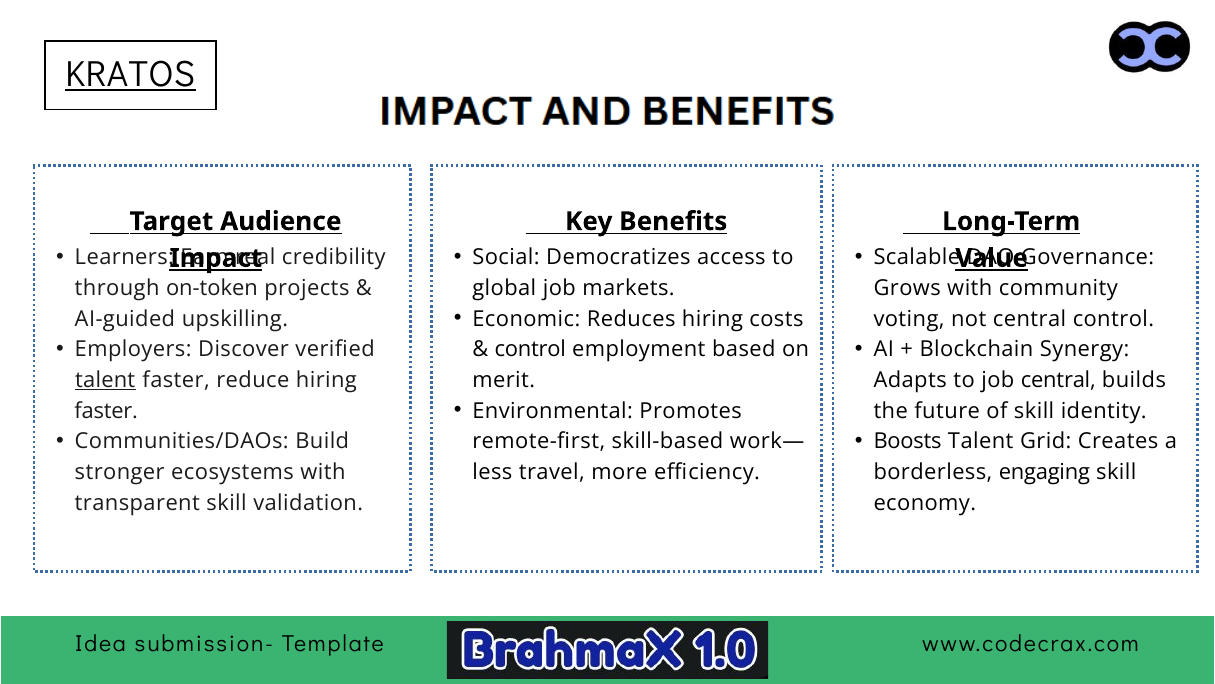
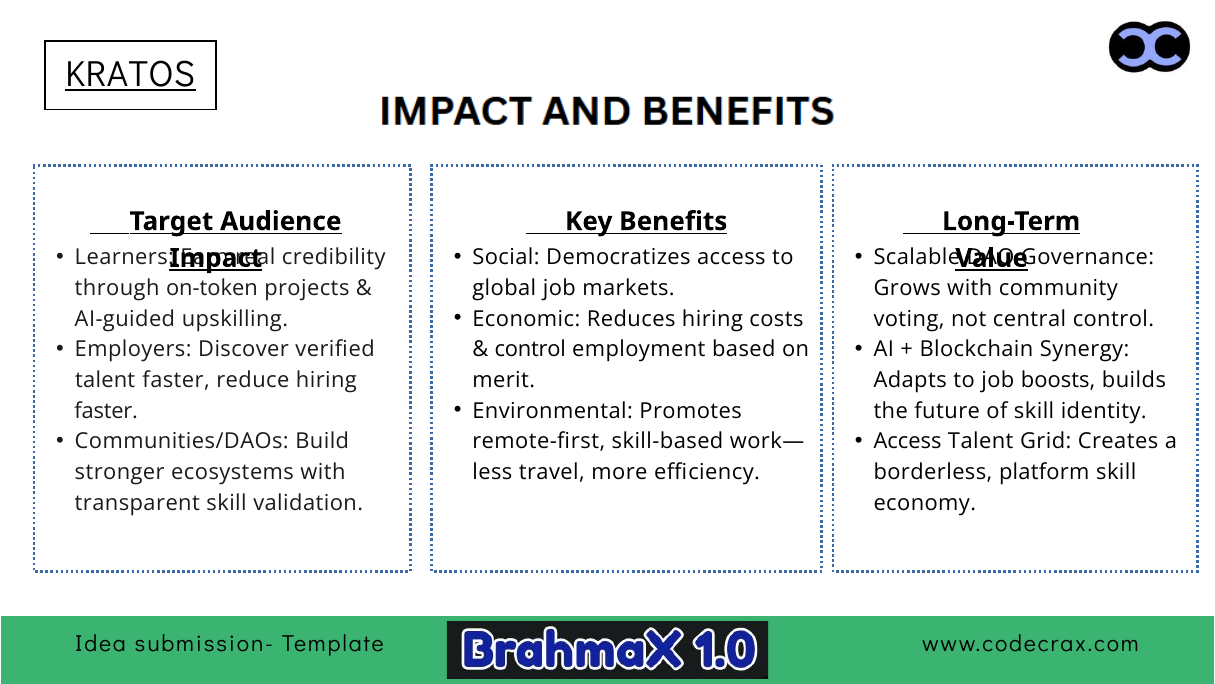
talent underline: present -> none (105, 380)
job central: central -> boosts (1058, 380)
Boosts: Boosts -> Access (908, 441)
engaging: engaging -> platform (1044, 472)
